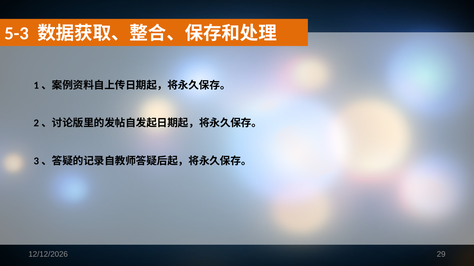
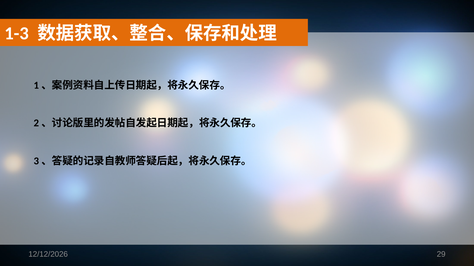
5-3: 5-3 -> 1-3 (17, 34)
